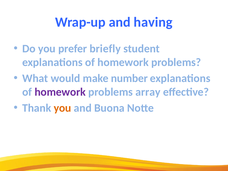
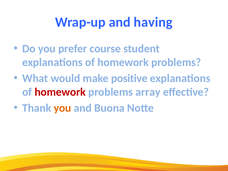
briefly: briefly -> course (105, 49)
number: number -> positive (129, 78)
homework colour: purple -> red (60, 92)
